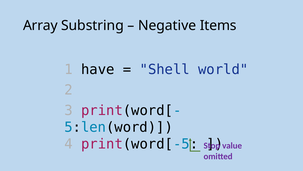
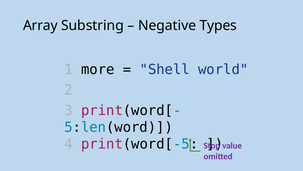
Items: Items -> Types (218, 25)
have: have -> more (98, 69)
